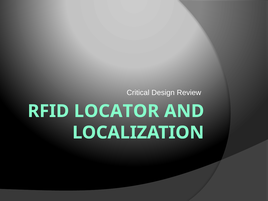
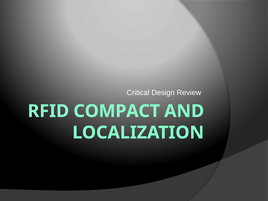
LOCATOR: LOCATOR -> COMPACT (117, 111)
